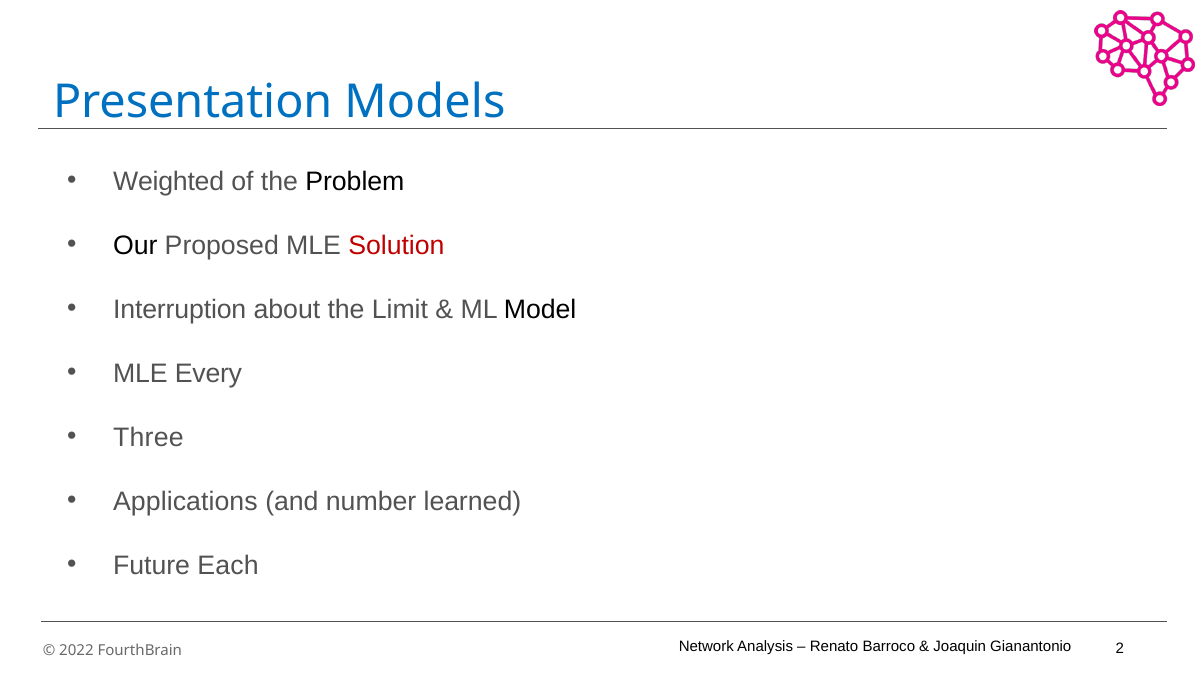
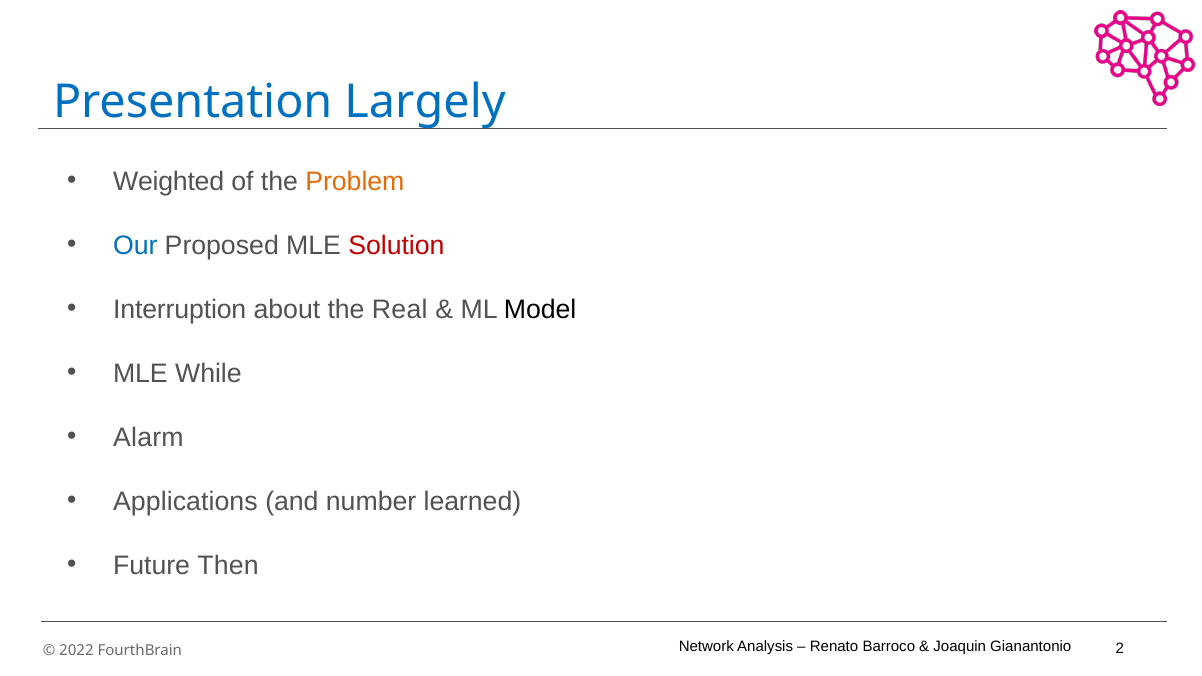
Models: Models -> Largely (425, 102)
Problem colour: black -> orange (355, 181)
Our colour: black -> blue (135, 245)
Limit: Limit -> Real (400, 310)
Every: Every -> While (208, 374)
Three: Three -> Alarm (148, 438)
Each: Each -> Then (228, 566)
